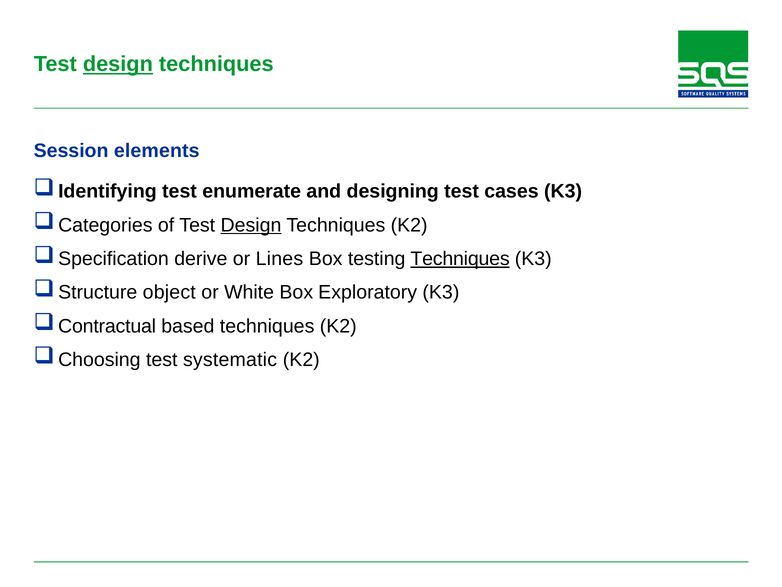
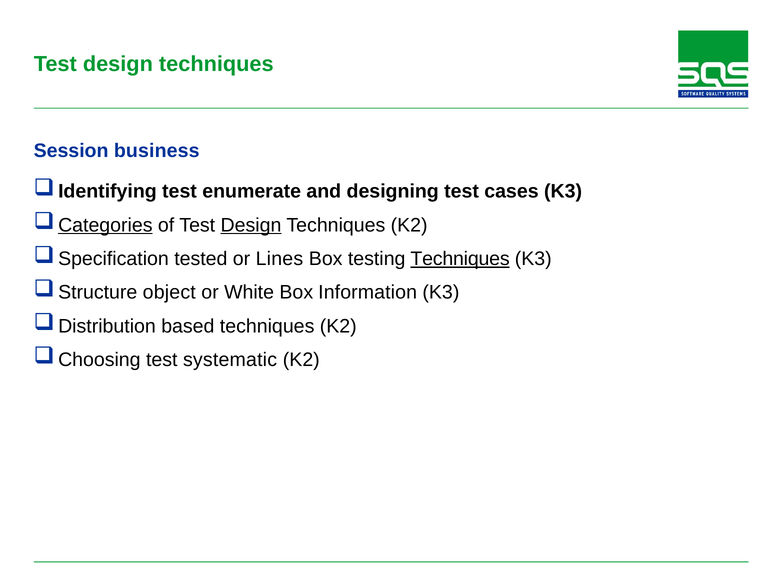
design underline: present -> none (118, 64)
elements: elements -> business (157, 151)
Categories underline: none -> present (105, 225)
derive: derive -> tested (201, 259)
Exploratory: Exploratory -> Information (368, 292)
Contractual: Contractual -> Distribution (107, 326)
